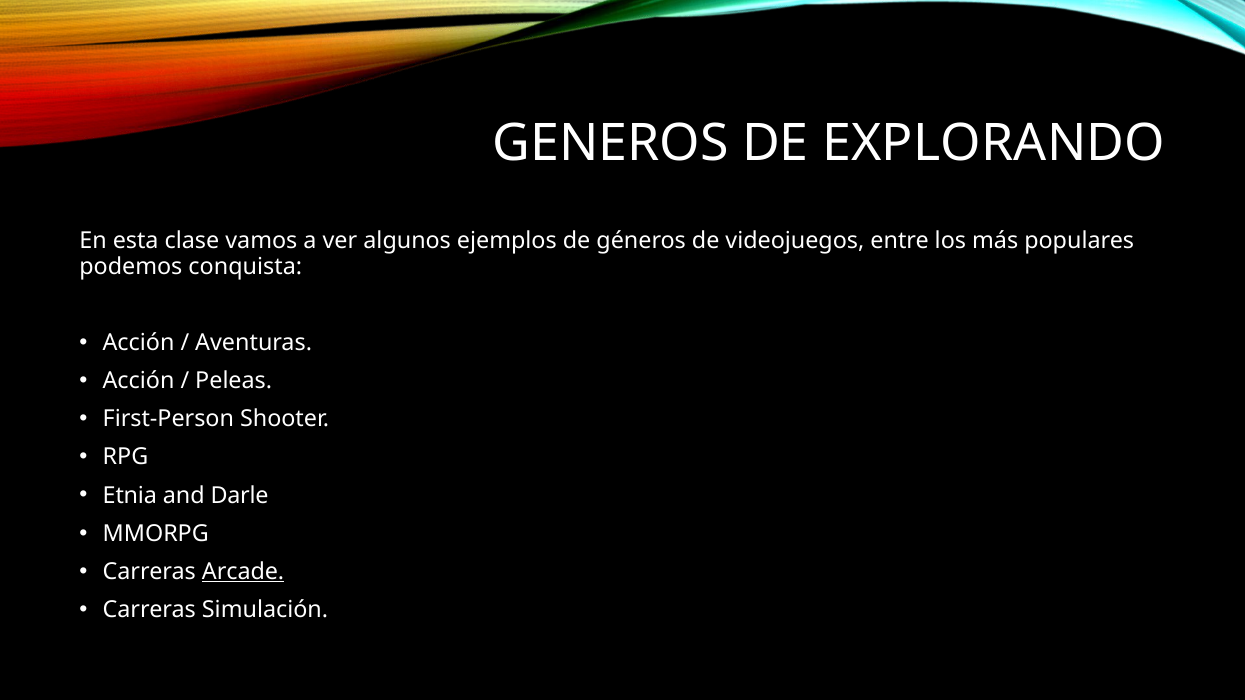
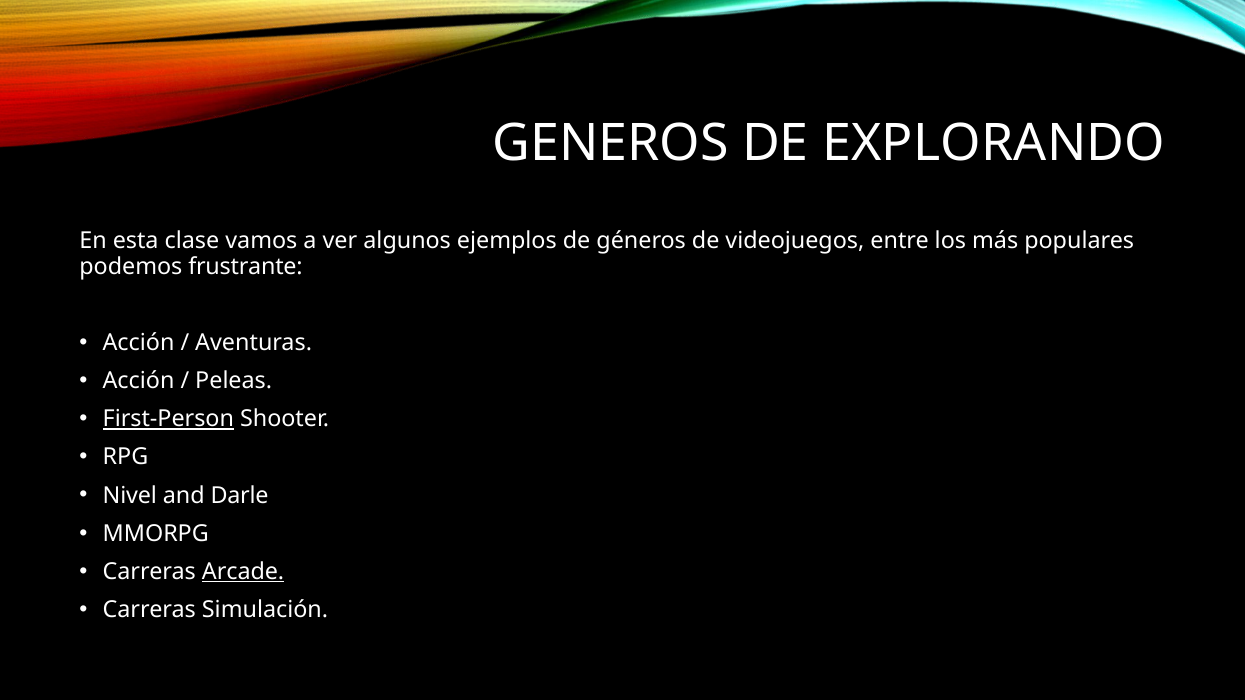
conquista: conquista -> frustrante (245, 266)
First-Person underline: none -> present (168, 419)
Etnia: Etnia -> Nivel (130, 496)
